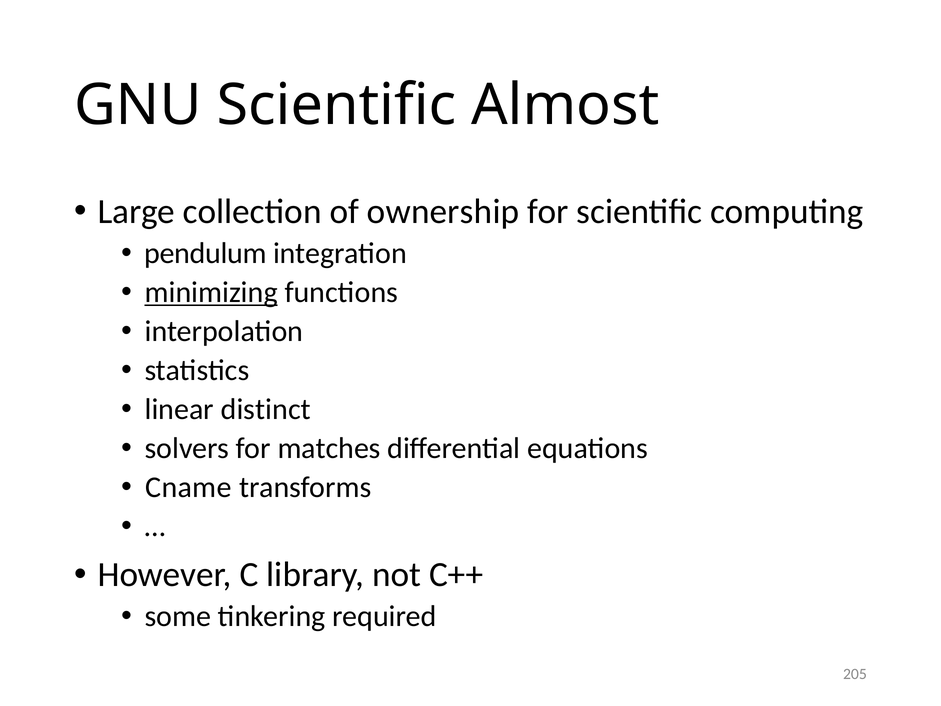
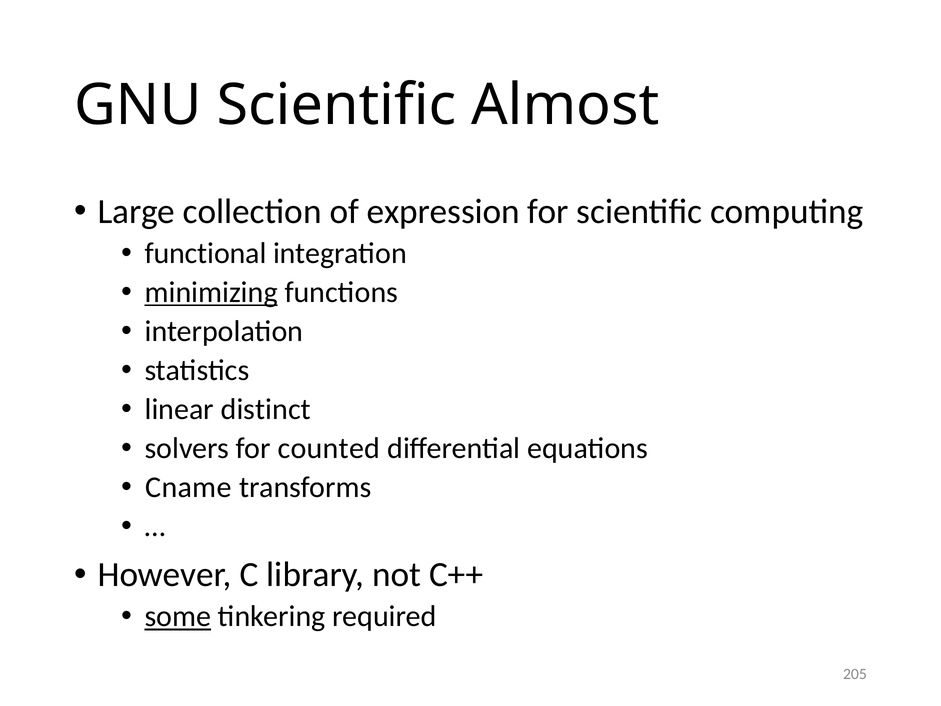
ownership: ownership -> expression (443, 211)
pendulum: pendulum -> functional (206, 253)
matches: matches -> counted (329, 448)
some underline: none -> present (178, 616)
